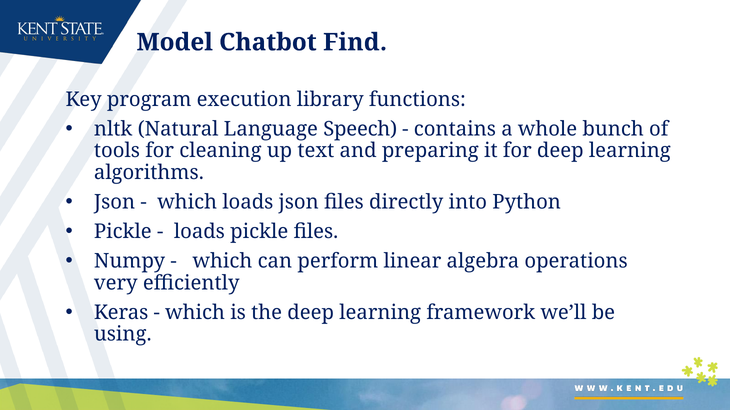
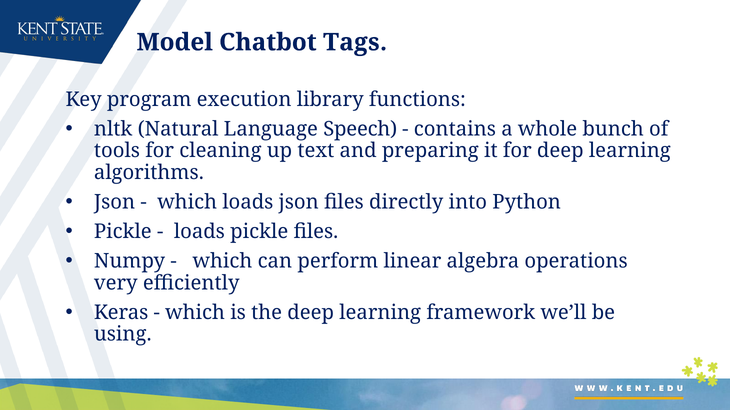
Find: Find -> Tags (355, 42)
